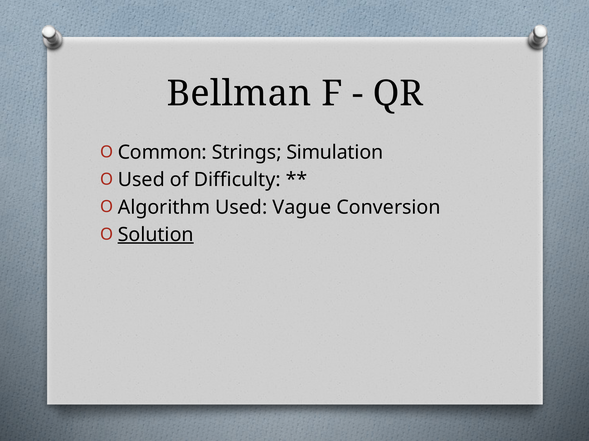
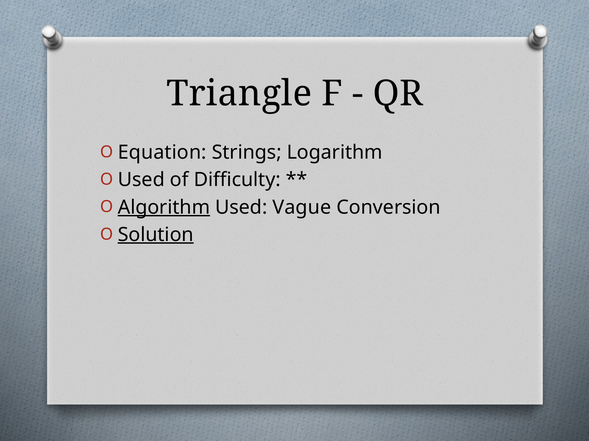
Bellman: Bellman -> Triangle (239, 94)
Common: Common -> Equation (162, 153)
Simulation: Simulation -> Logarithm (335, 153)
Algorithm underline: none -> present (164, 208)
